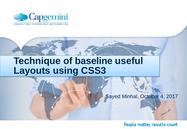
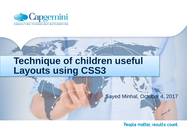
baseline: baseline -> children (94, 61)
